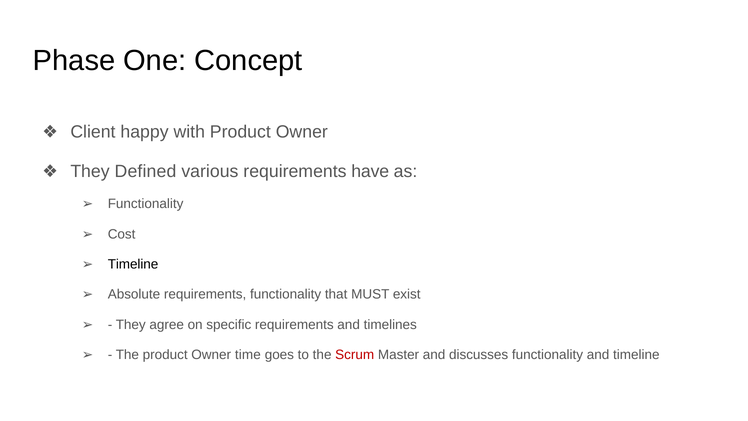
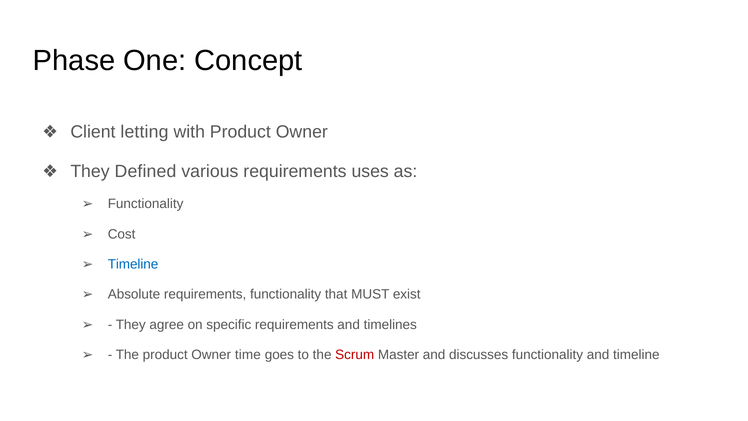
happy: happy -> letting (144, 132)
have: have -> uses (370, 171)
Timeline colour: black -> blue (133, 264)
